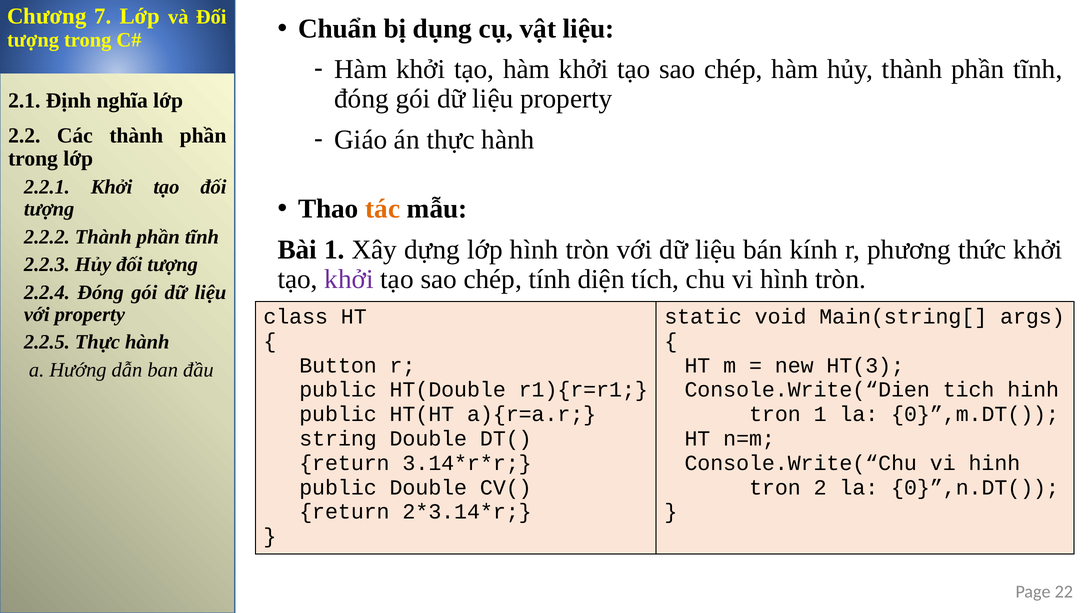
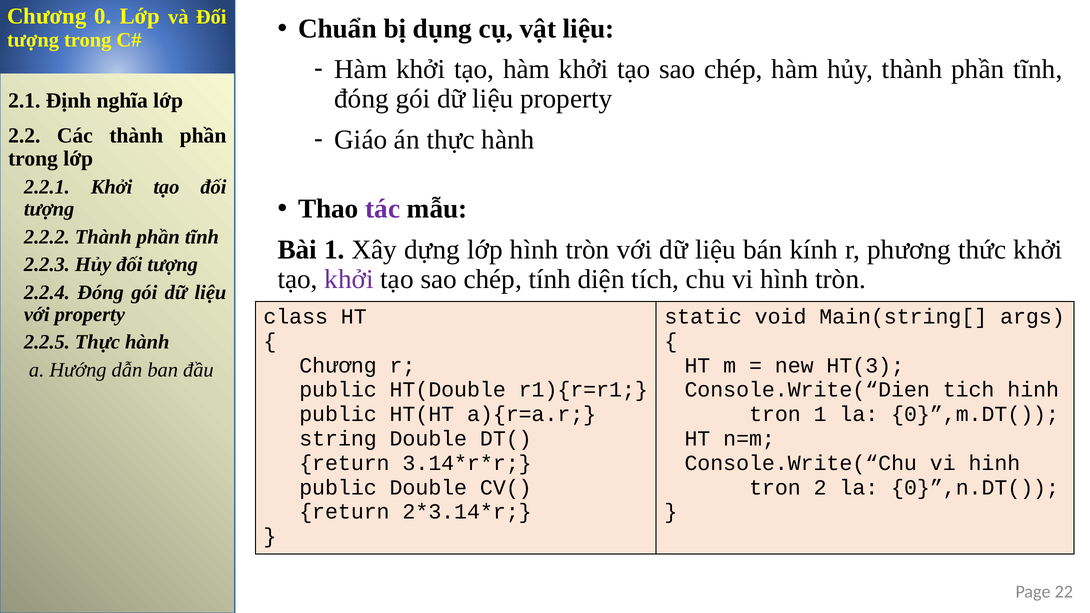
7: 7 -> 0 (103, 16)
tác colour: orange -> purple (383, 209)
Button: Button -> Chương (338, 366)
